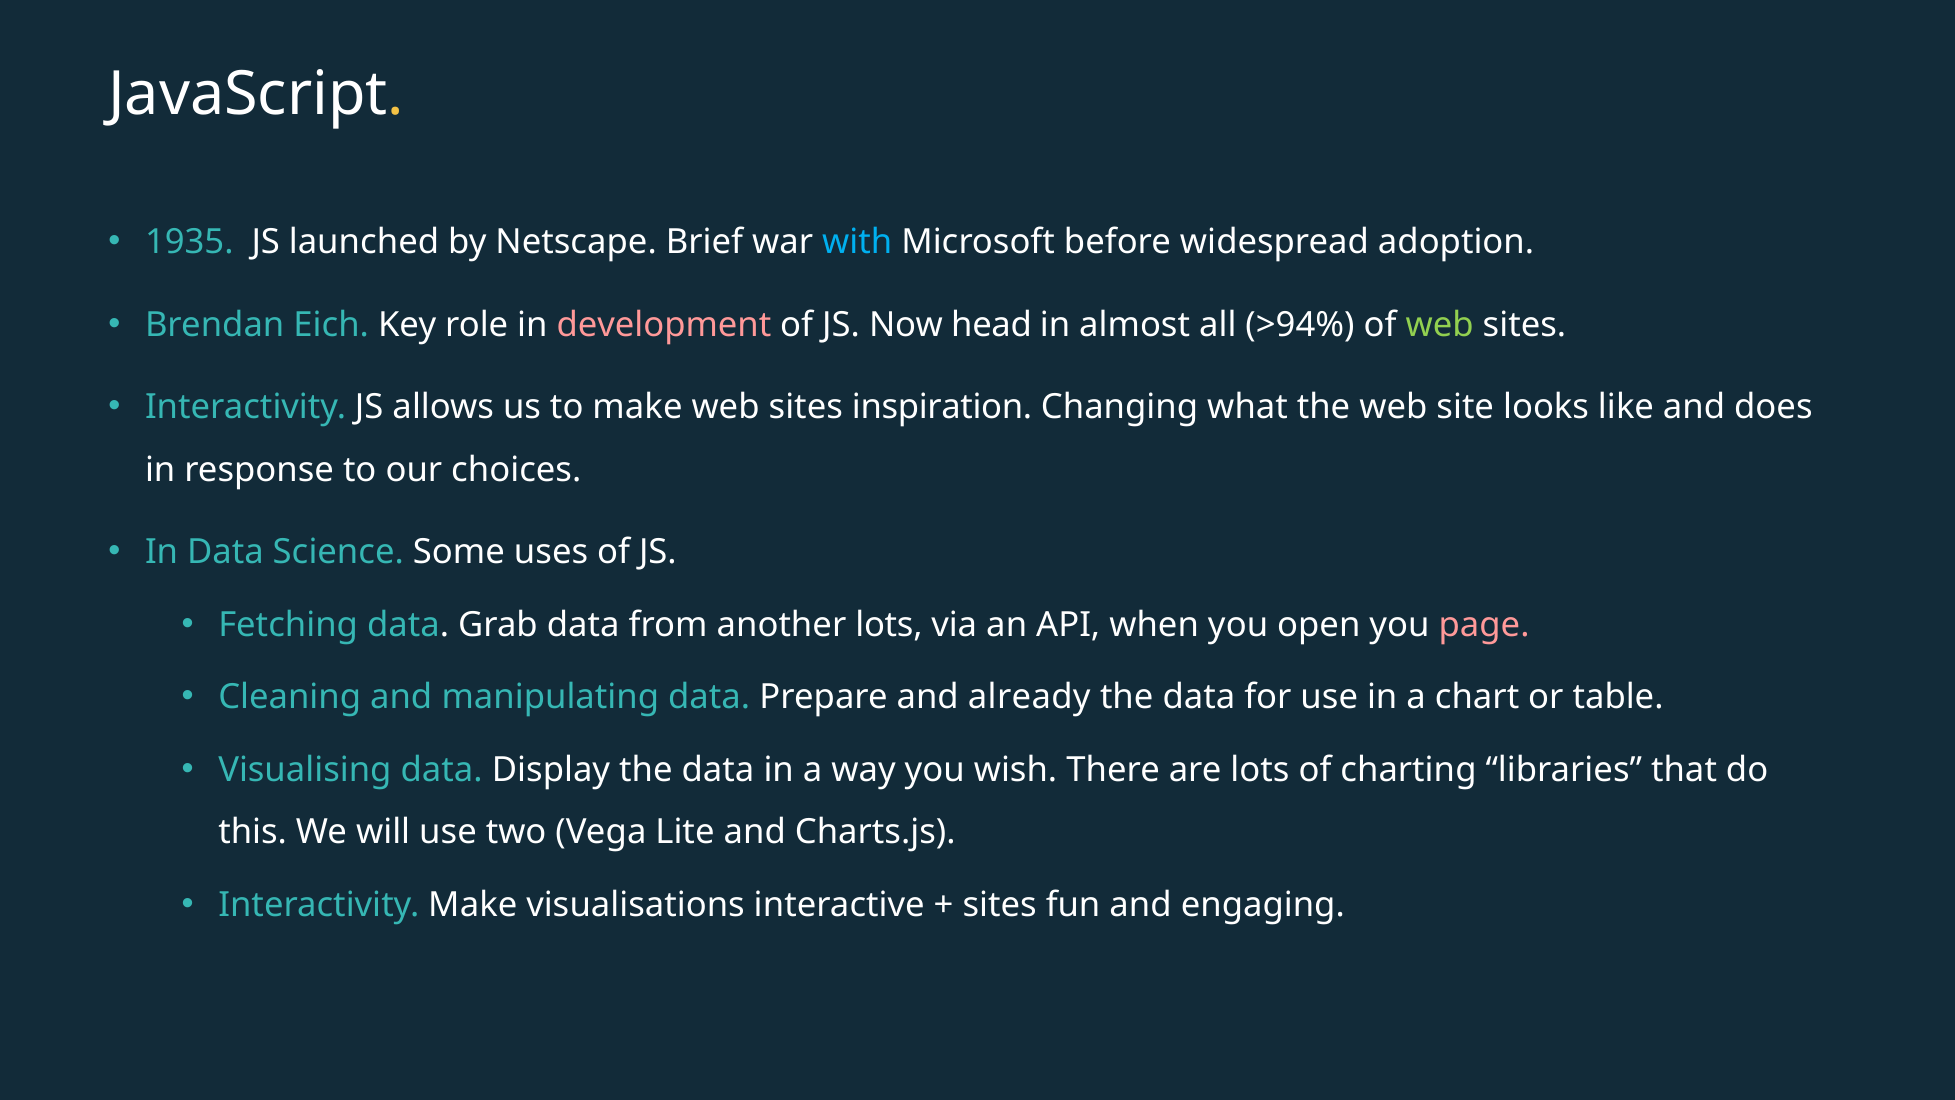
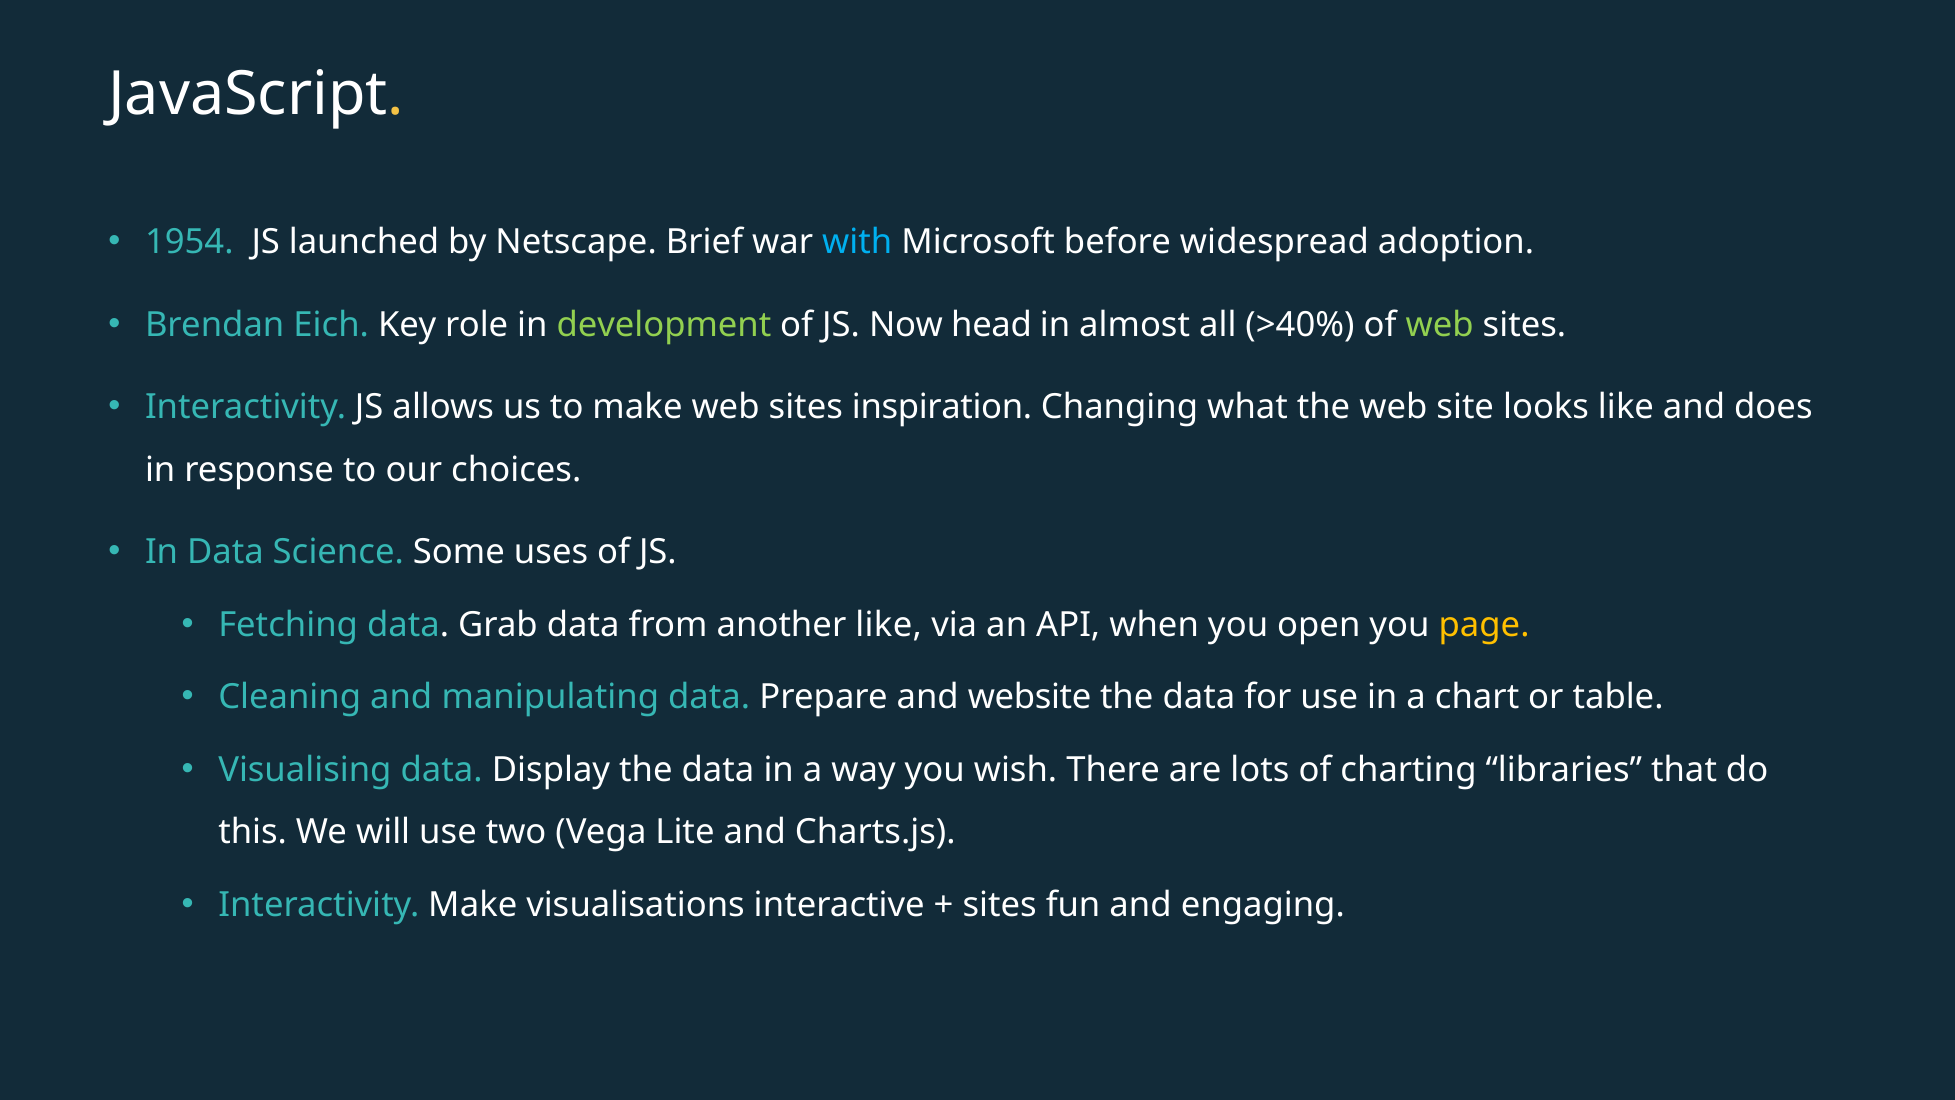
1935: 1935 -> 1954 (189, 242)
development colour: pink -> light green (664, 324)
>94%: >94% -> >40% (1300, 324)
another lots: lots -> like (889, 625)
page colour: pink -> yellow (1484, 625)
already: already -> website (1030, 697)
